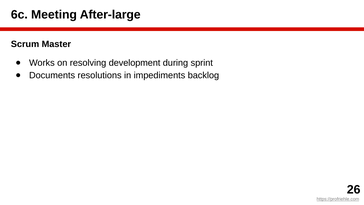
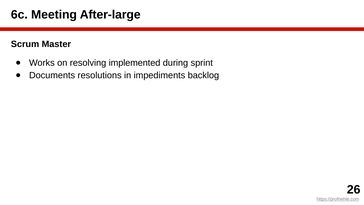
development: development -> implemented (135, 63)
